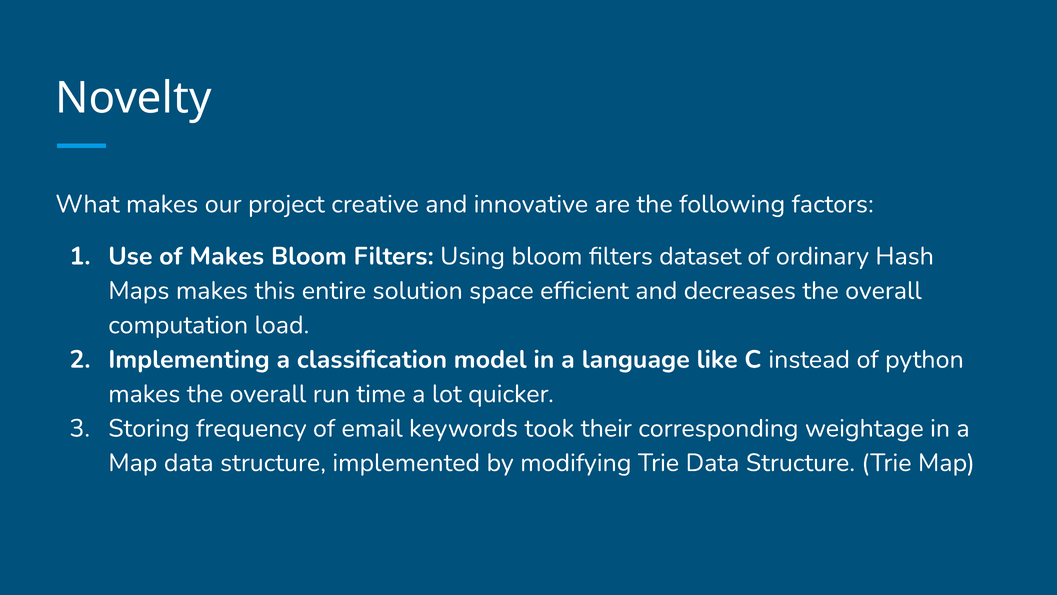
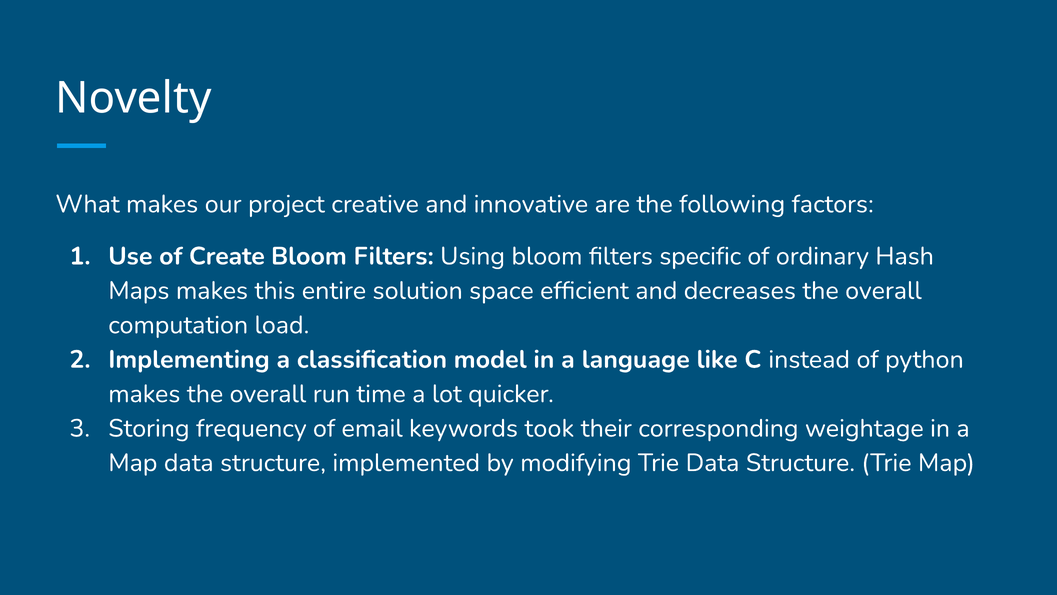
of Makes: Makes -> Create (227, 256)
dataset: dataset -> specific (700, 256)
